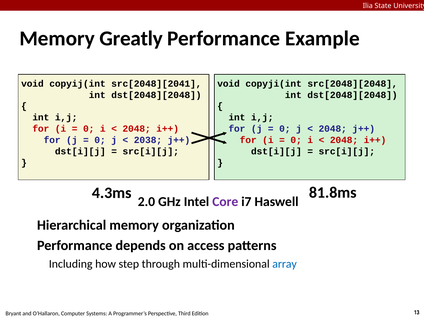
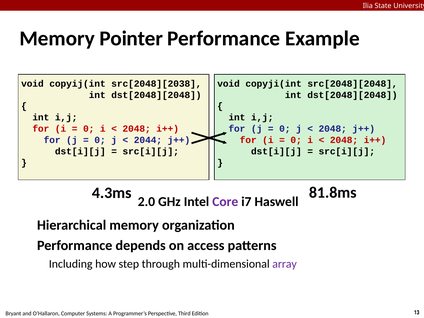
Greatly: Greatly -> Pointer (131, 39)
src[2048][2041: src[2048][2041 -> src[2048][2038 (156, 84)
2038: 2038 -> 2044 (148, 140)
array colour: blue -> purple (285, 264)
